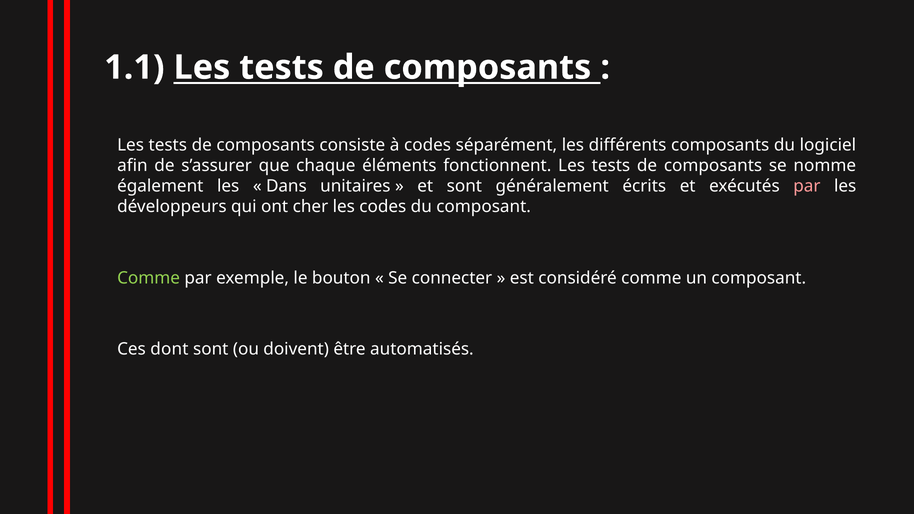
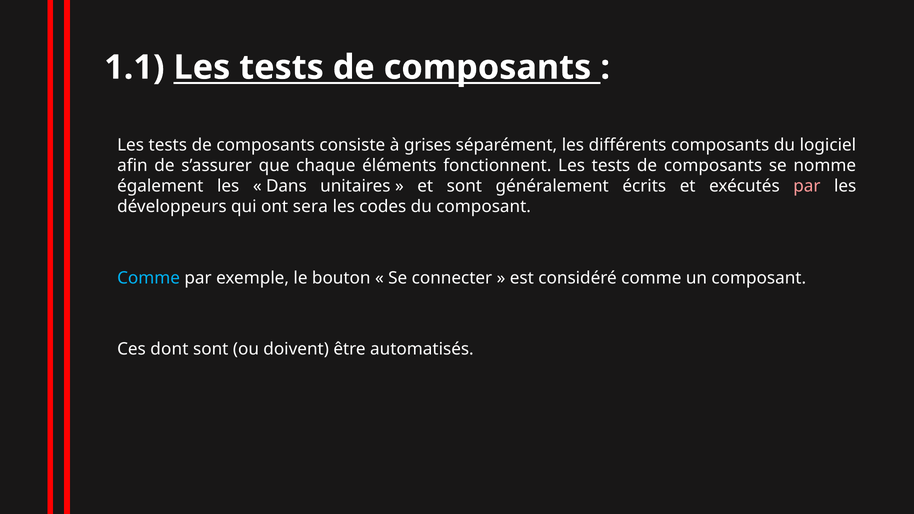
à codes: codes -> grises (428, 145)
cher: cher -> sera (310, 207)
Comme colour: light green -> light blue (149, 278)
